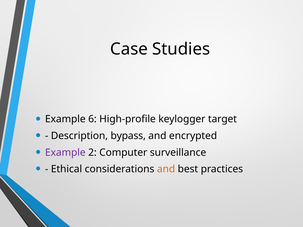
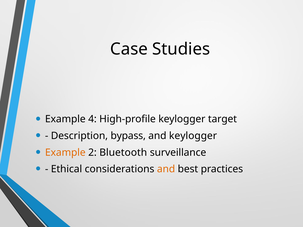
6: 6 -> 4 (92, 119)
and encrypted: encrypted -> keylogger (193, 136)
Example colour: purple -> orange (65, 153)
Computer: Computer -> Bluetooth (123, 153)
